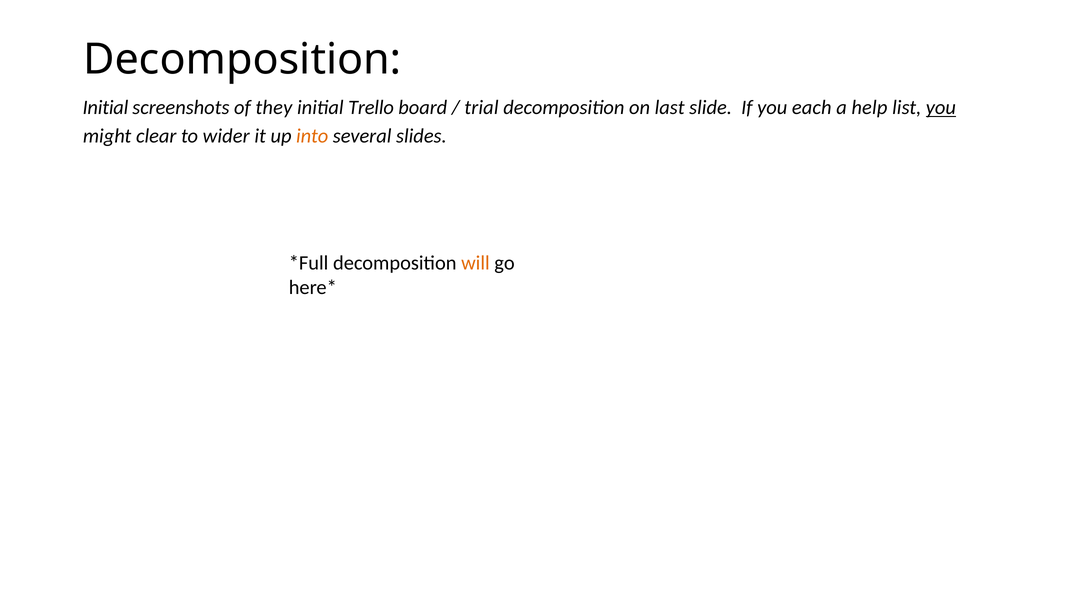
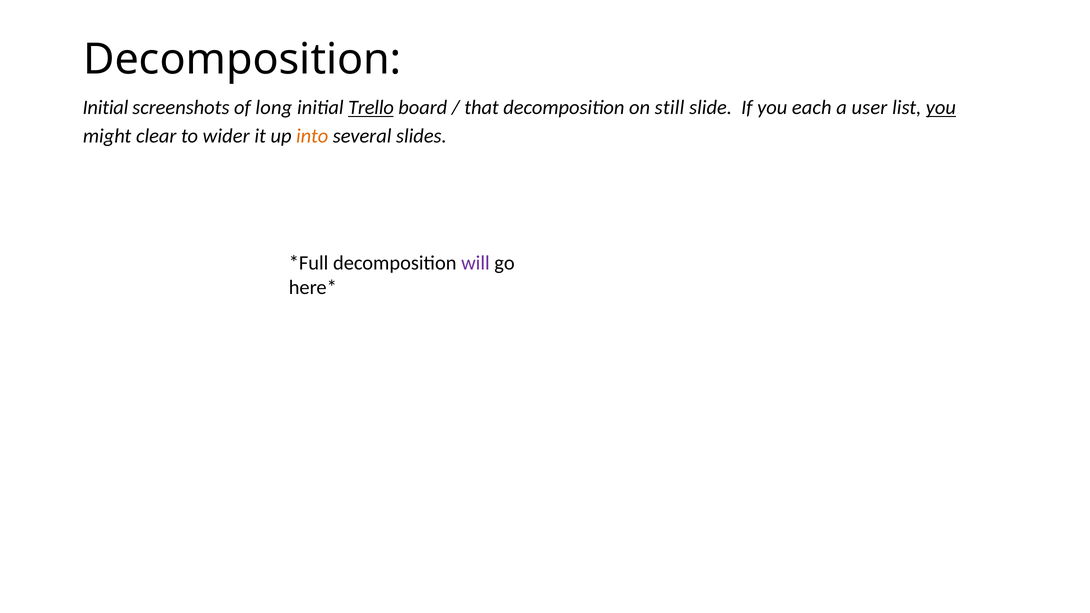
they: they -> long (274, 108)
Trello underline: none -> present (371, 108)
trial: trial -> that (482, 108)
last: last -> still (670, 108)
help: help -> user (869, 108)
will colour: orange -> purple (475, 263)
